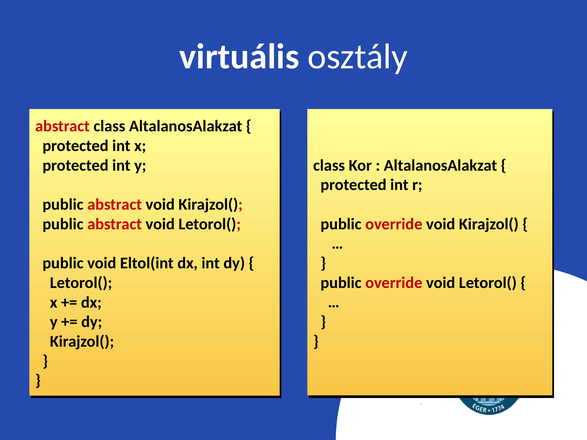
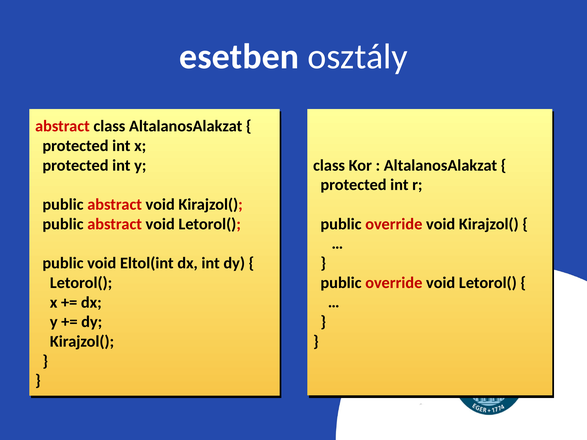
virtuális: virtuális -> esetben (239, 57)
